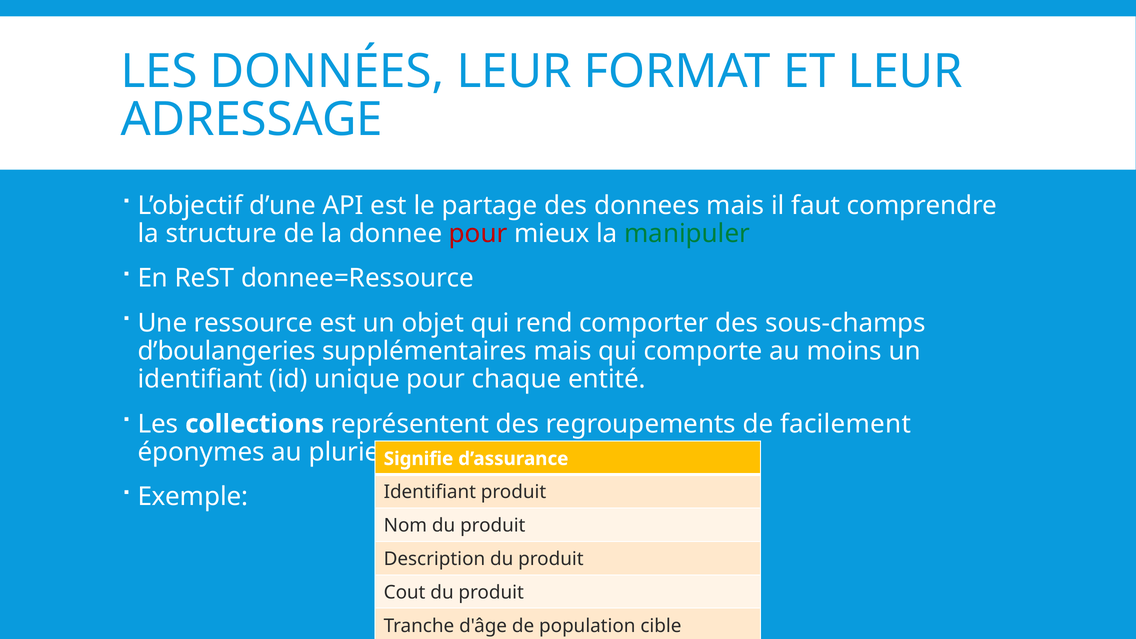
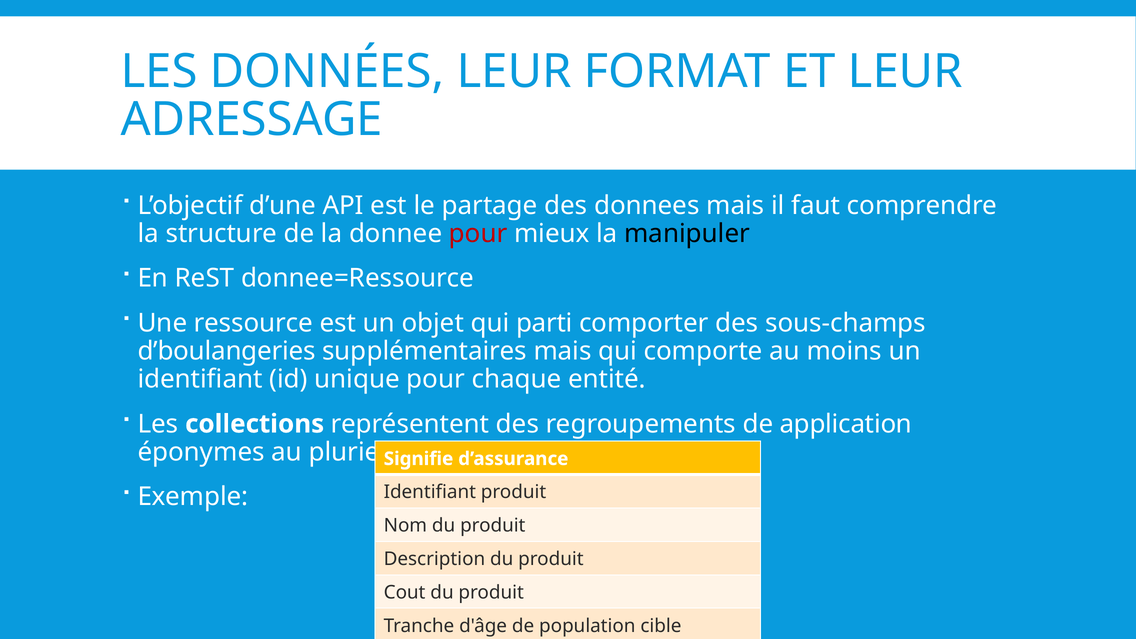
manipuler colour: green -> black (687, 234)
rend: rend -> parti (544, 323)
facilement: facilement -> application (846, 424)
